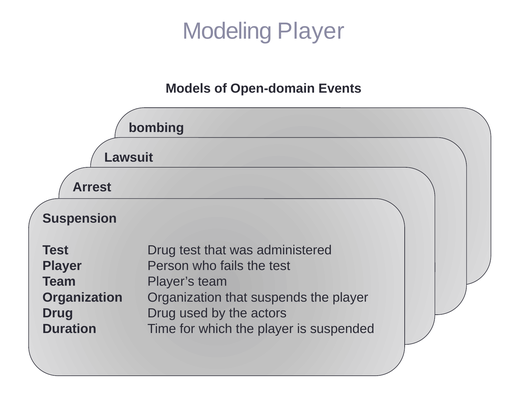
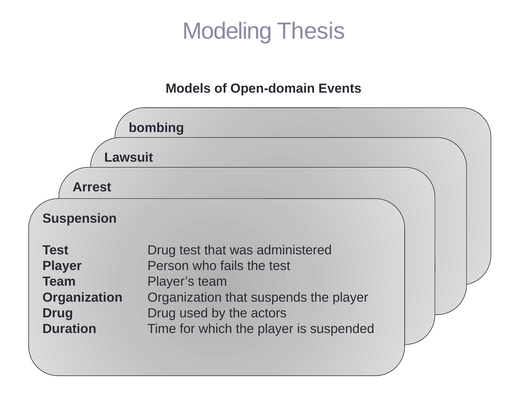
Modeling Player: Player -> Thesis (311, 31)
